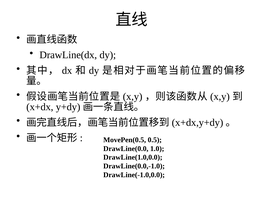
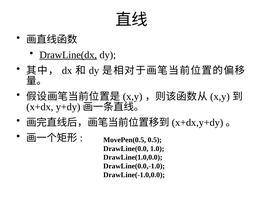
DrawLine(dx underline: none -> present (68, 55)
